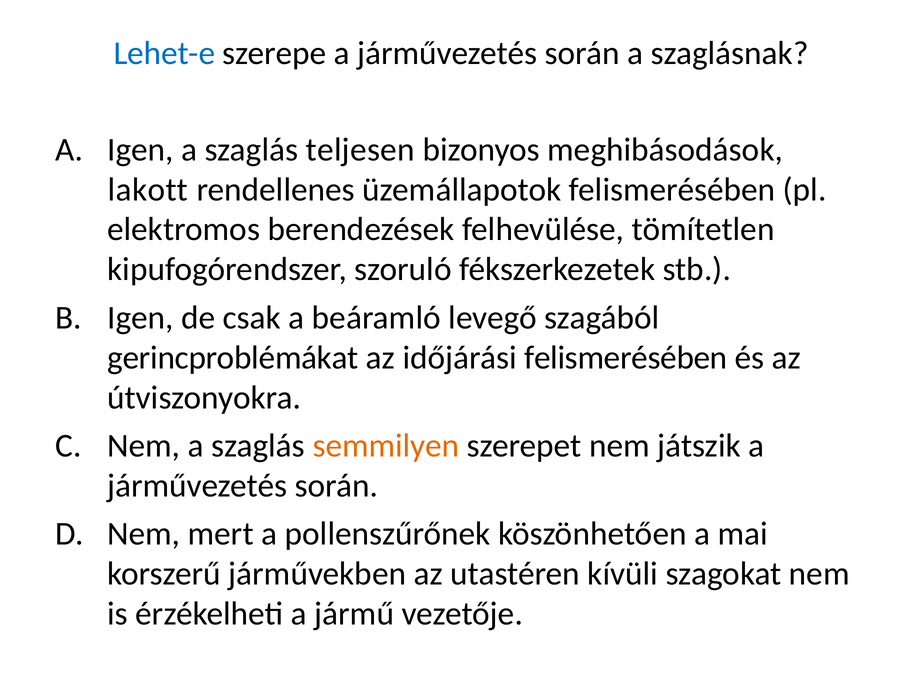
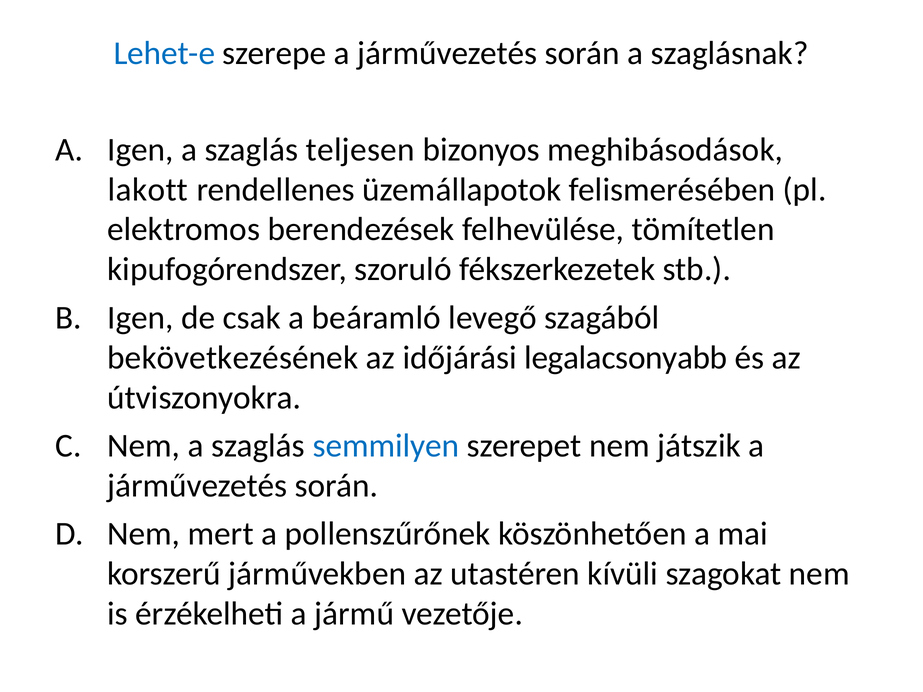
gerincproblémákat: gerincproblémákat -> bekövetkezésének (233, 358)
időjárási felismerésében: felismerésében -> legalacsonyabb (626, 358)
semmilyen colour: orange -> blue (386, 446)
